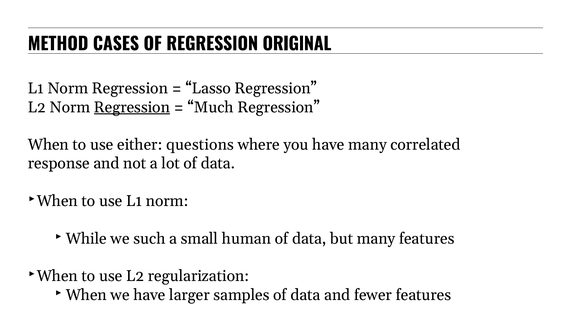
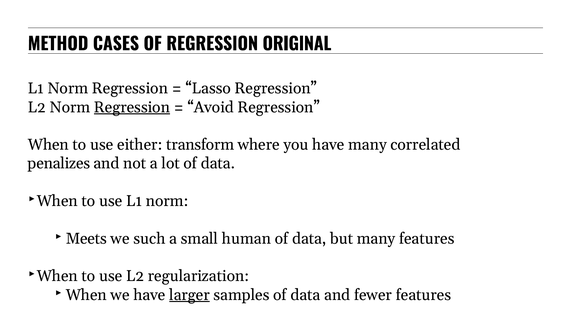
Much: Much -> Avoid (211, 107)
questions: questions -> transform (200, 145)
response: response -> penalizes (59, 163)
While: While -> Meets (86, 238)
larger underline: none -> present (190, 295)
